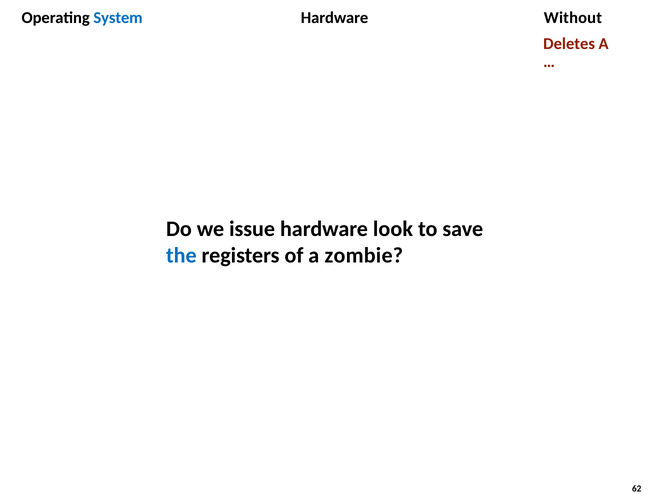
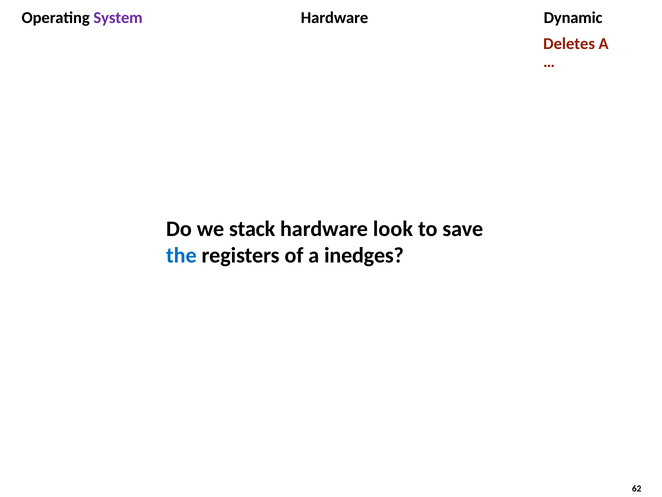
System colour: blue -> purple (118, 18)
Without: Without -> Dynamic (573, 18)
issue: issue -> stack (252, 229)
zombie: zombie -> inedges (364, 255)
